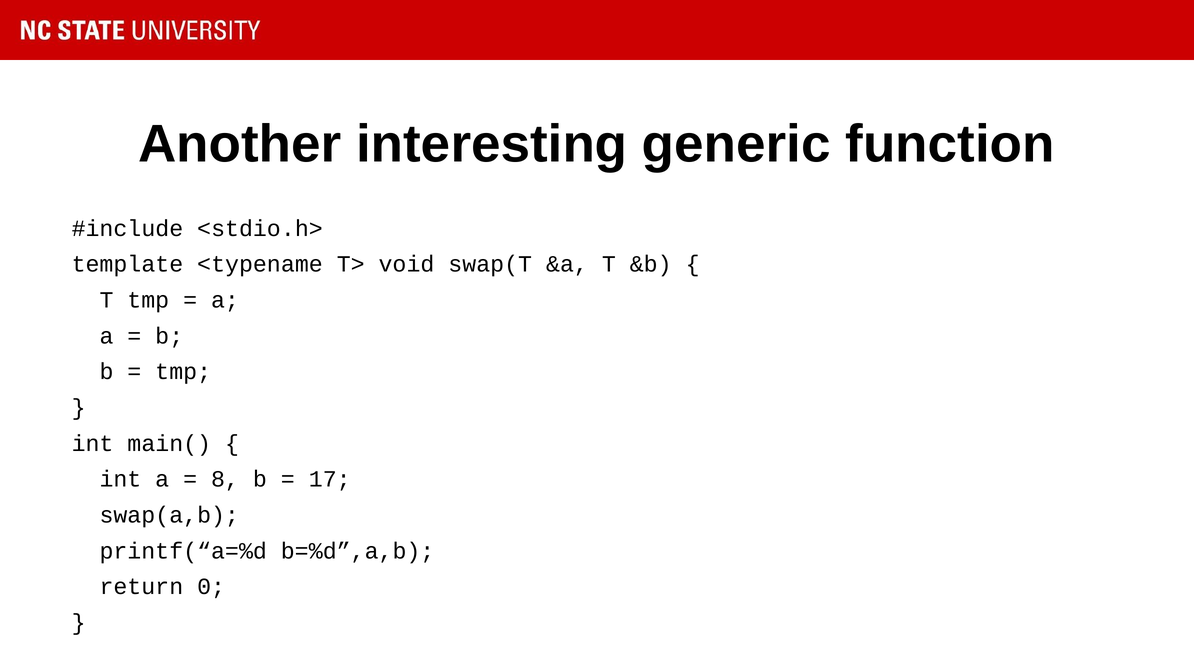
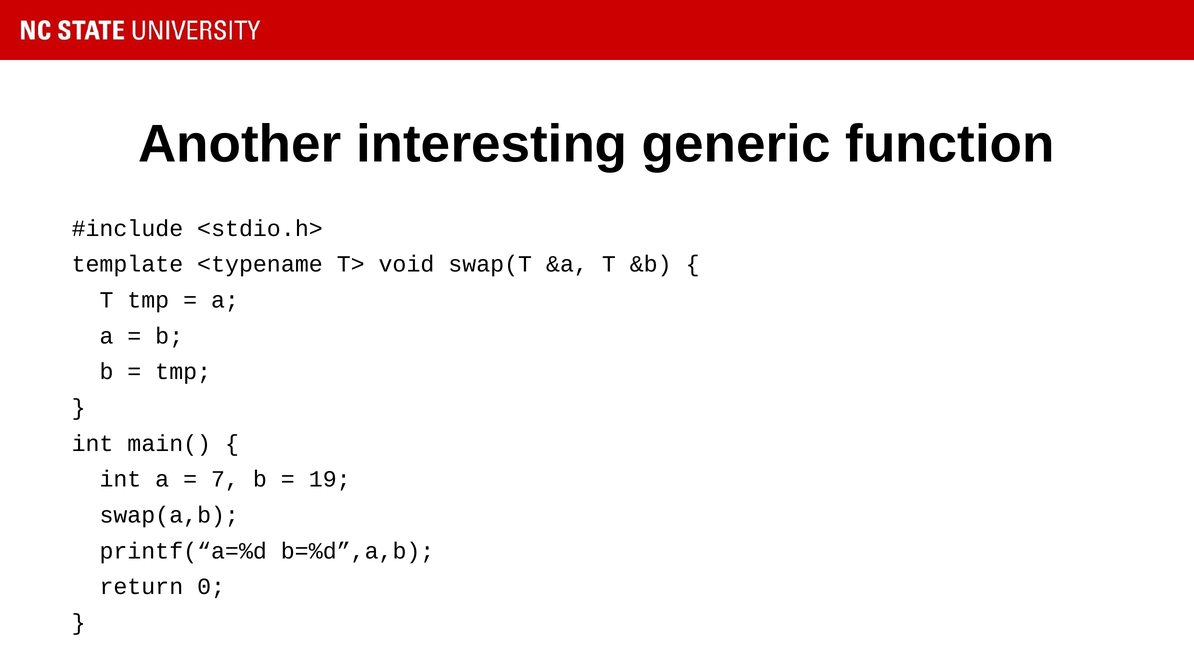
8: 8 -> 7 (225, 479)
17: 17 -> 19 (330, 479)
